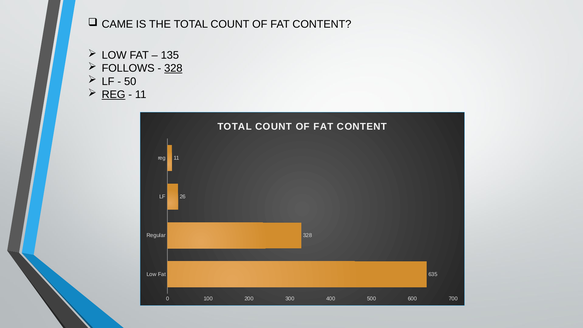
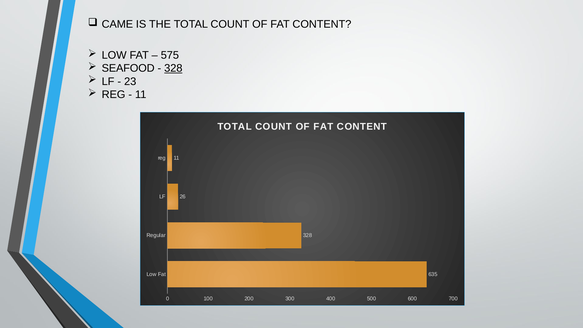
135: 135 -> 575 (170, 55)
FOLLOWS: FOLLOWS -> SEAFOOD (128, 68)
50: 50 -> 23 (130, 81)
REG underline: present -> none (114, 95)
